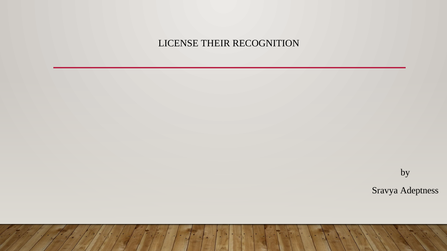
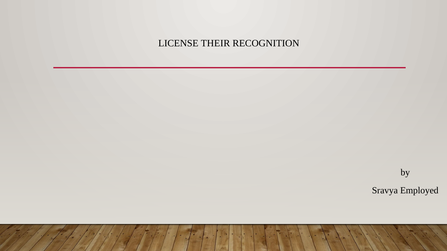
Adeptness: Adeptness -> Employed (419, 191)
